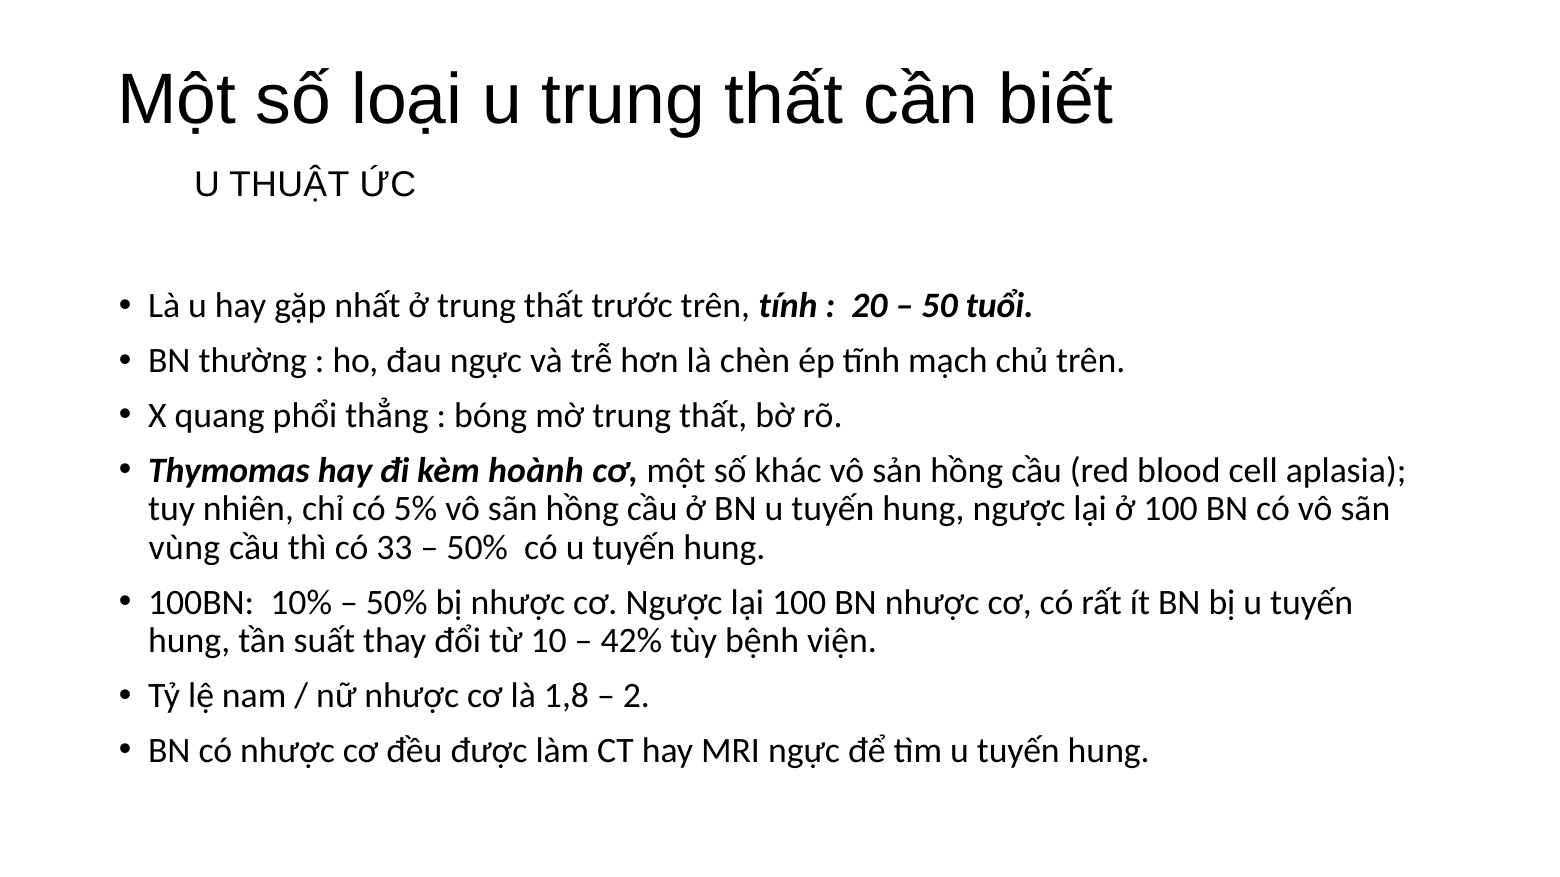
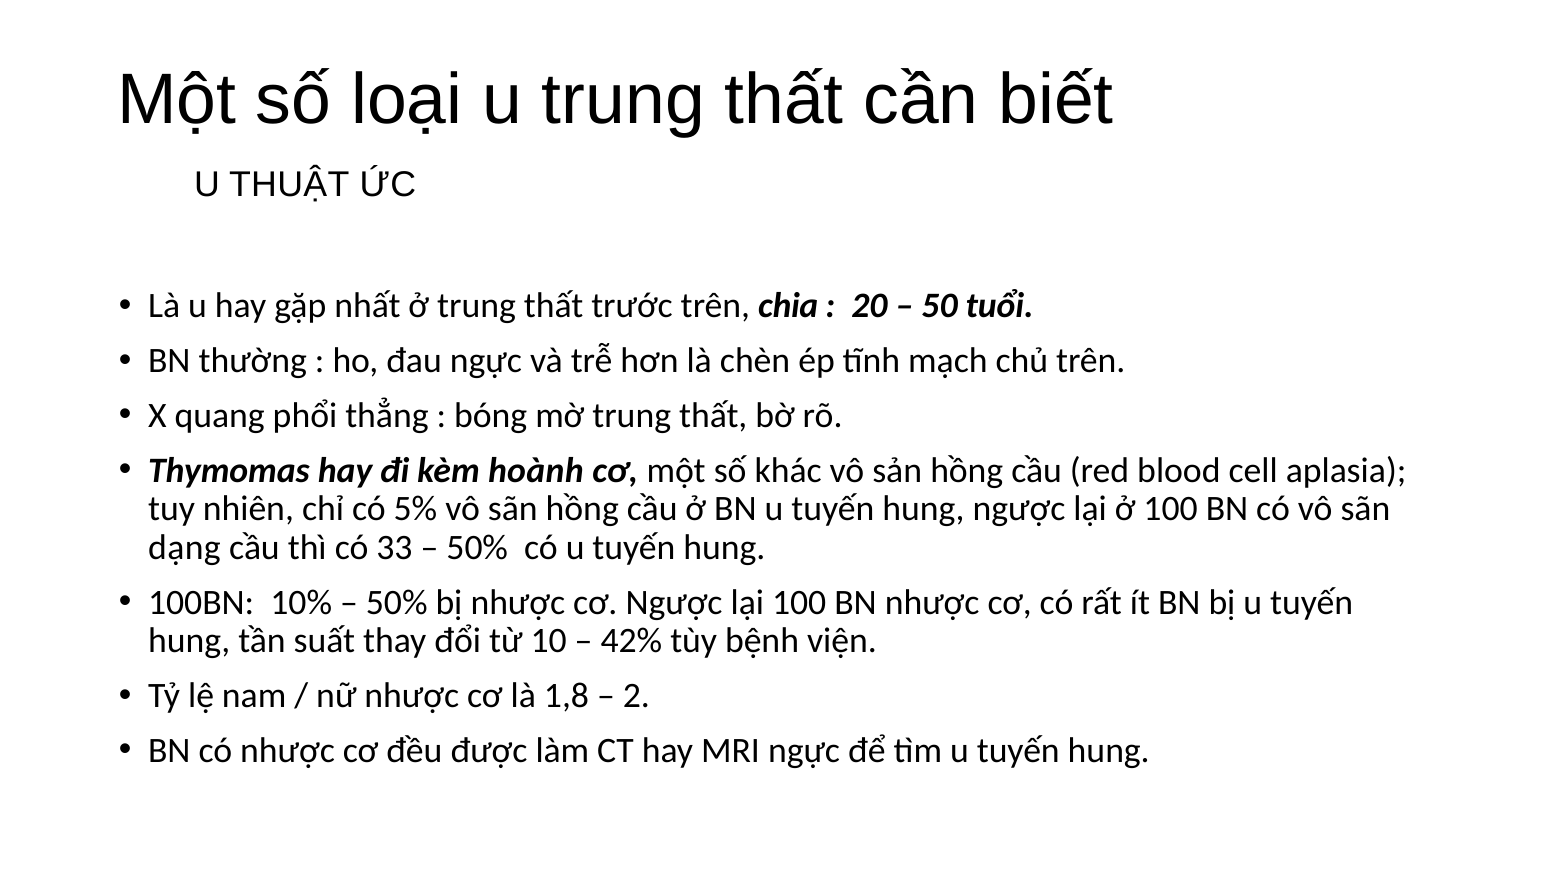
tính: tính -> chia (788, 306)
vùng: vùng -> dạng (184, 548)
